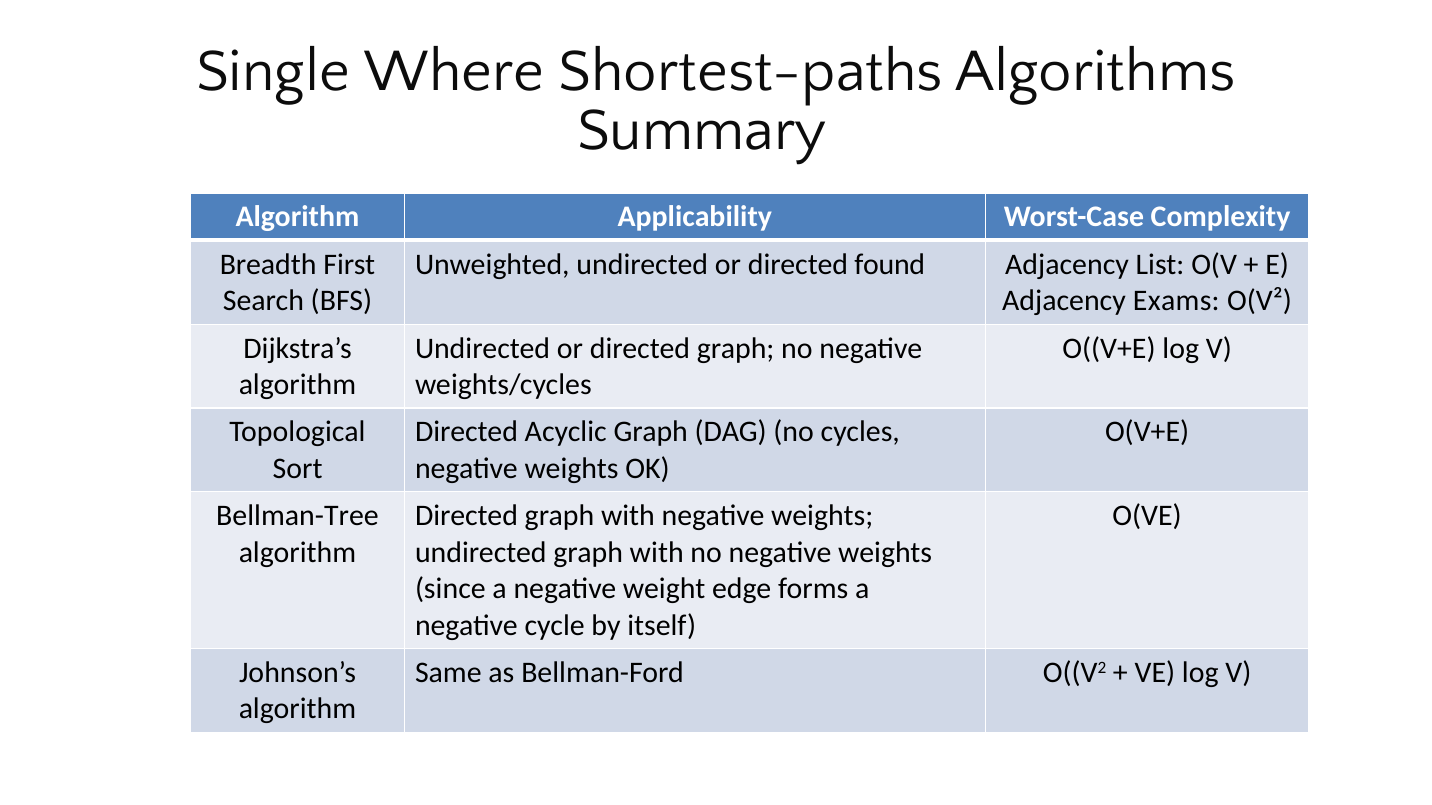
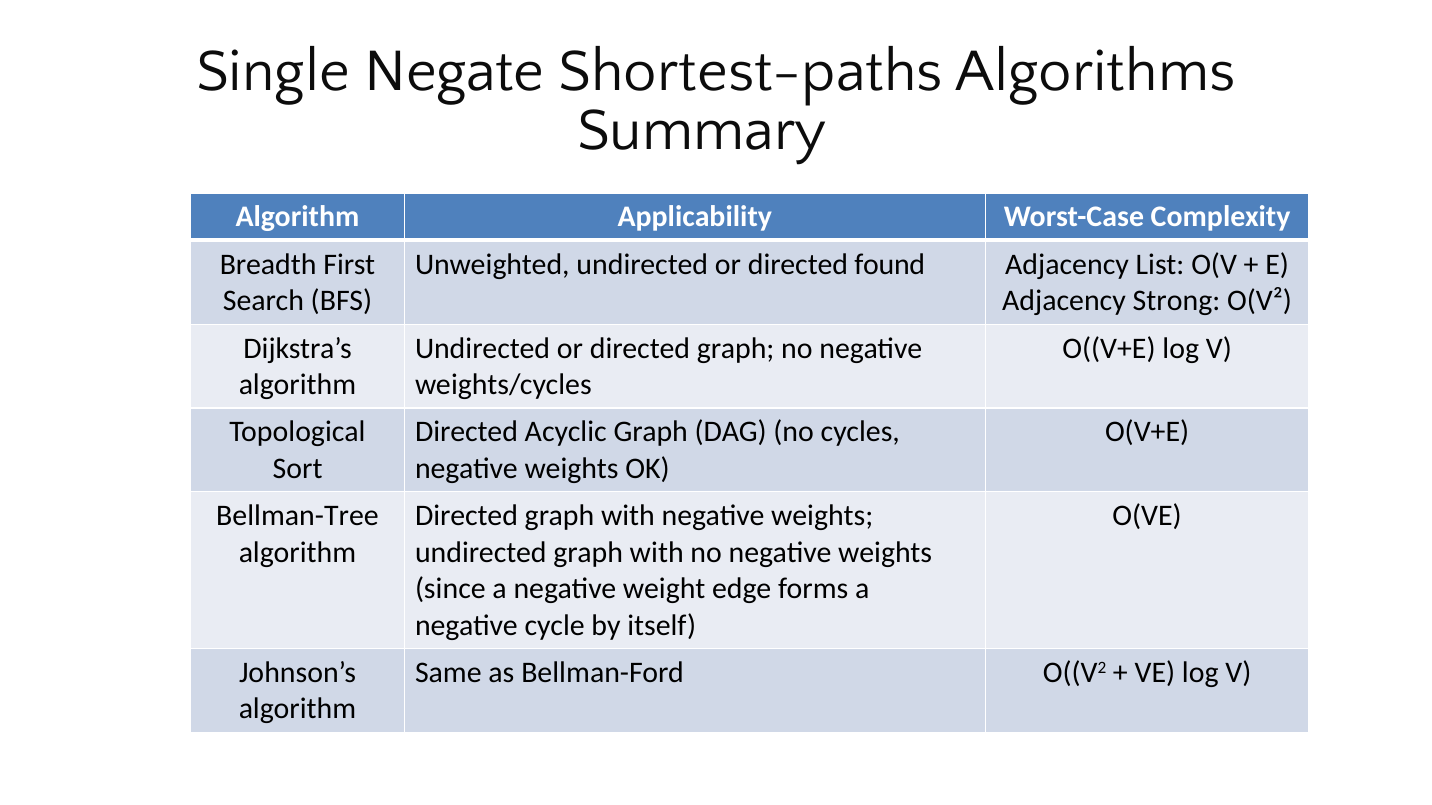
Where: Where -> Negate (455, 71)
Exams: Exams -> Strong (1176, 301)
